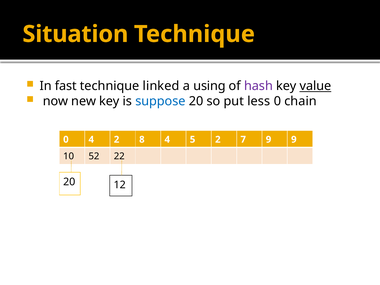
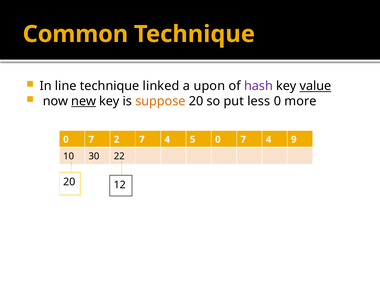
Situation: Situation -> Common (75, 34)
fast: fast -> line (66, 86)
using: using -> upon (209, 86)
new underline: none -> present (84, 101)
suppose colour: blue -> orange (160, 101)
chain: chain -> more (300, 101)
4: 4 -> 7 (91, 140)
2 8: 8 -> 7 (142, 140)
5 2: 2 -> 0 (218, 140)
9: 9 -> 4 (269, 140)
52: 52 -> 30 (94, 156)
